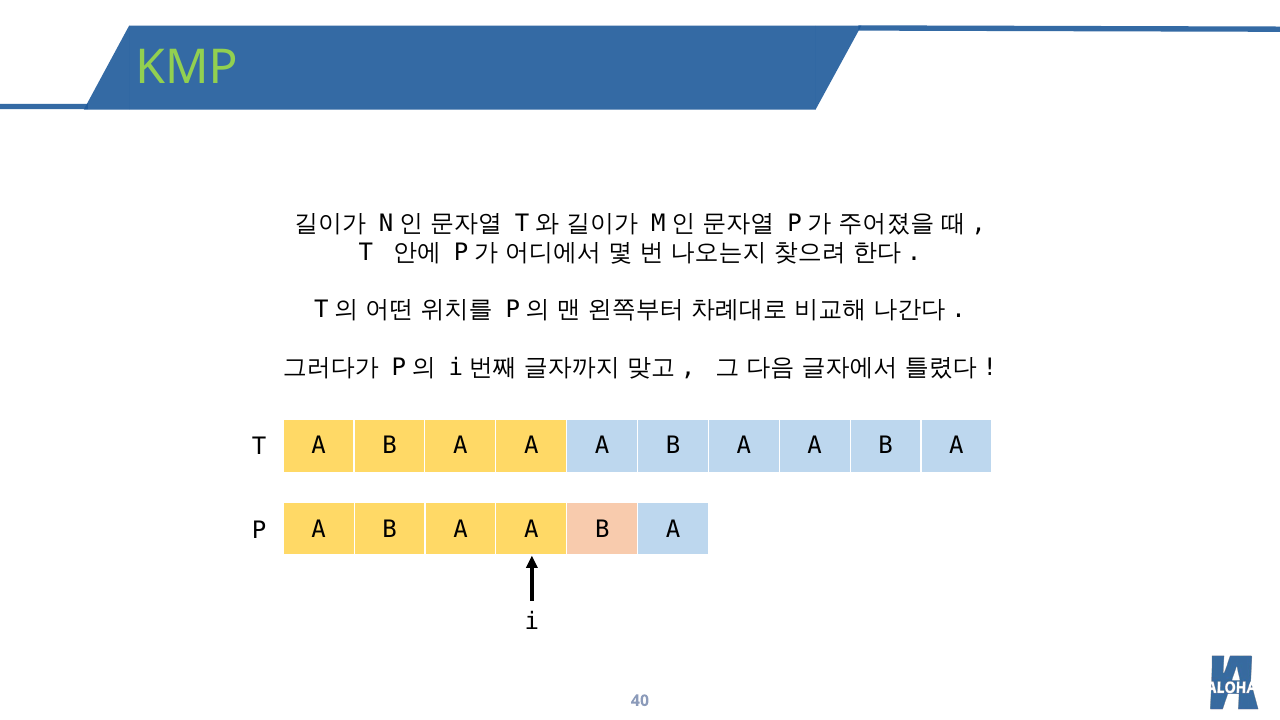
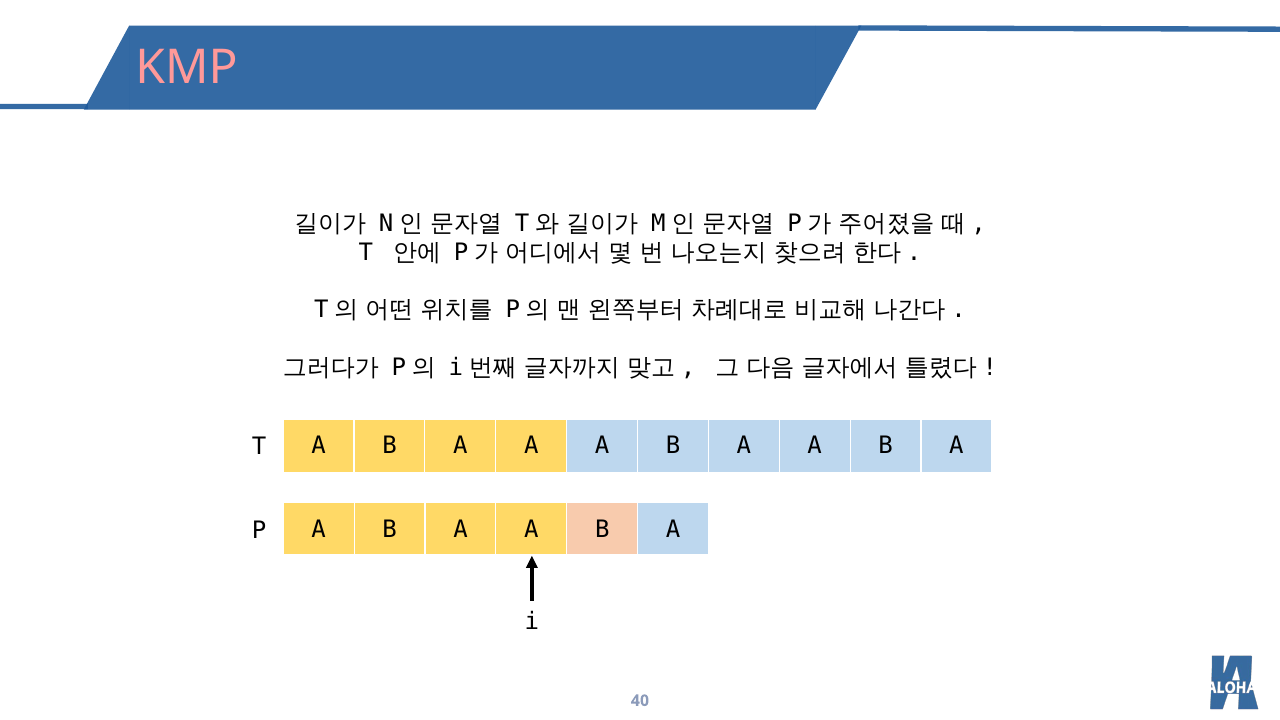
KMP colour: light green -> pink (186, 68)
